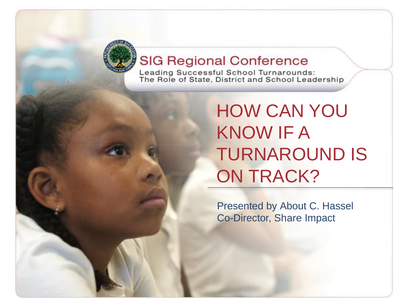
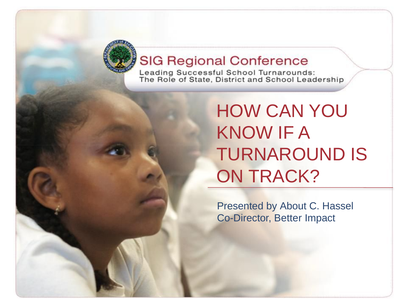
Share: Share -> Better (288, 218)
